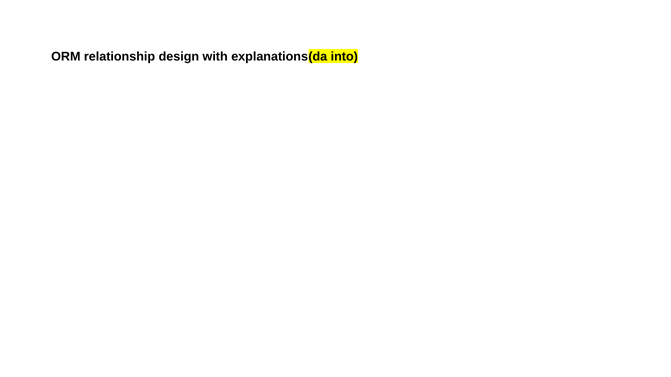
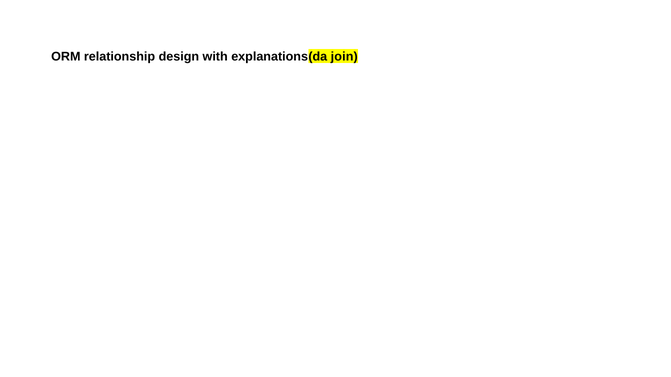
into: into -> join (344, 56)
